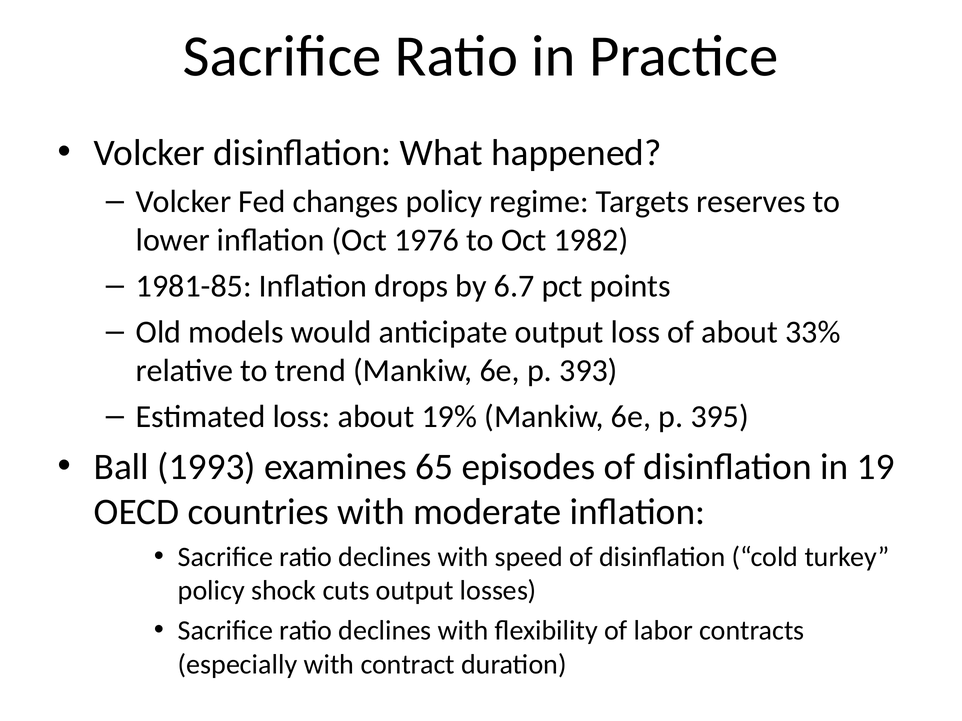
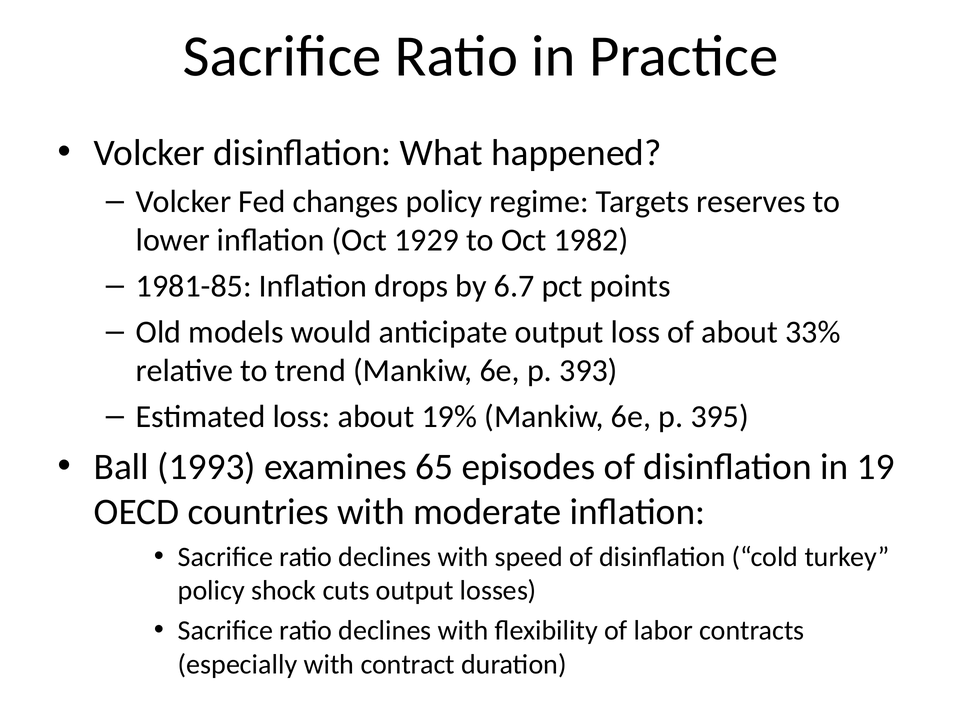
1976: 1976 -> 1929 (427, 240)
